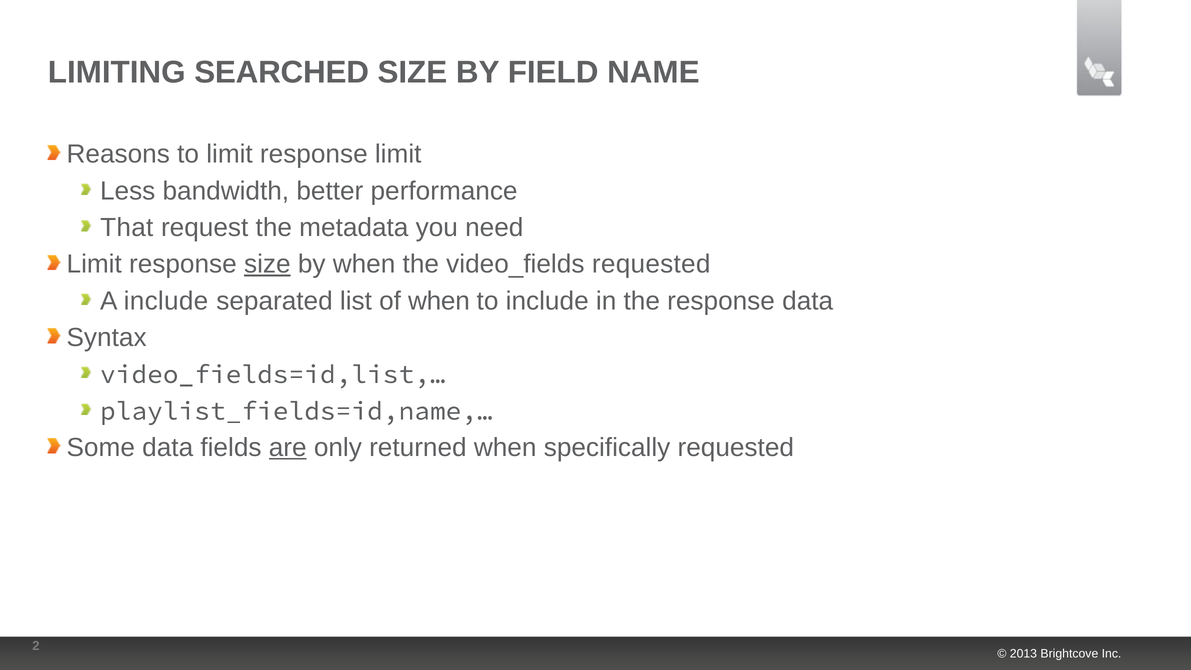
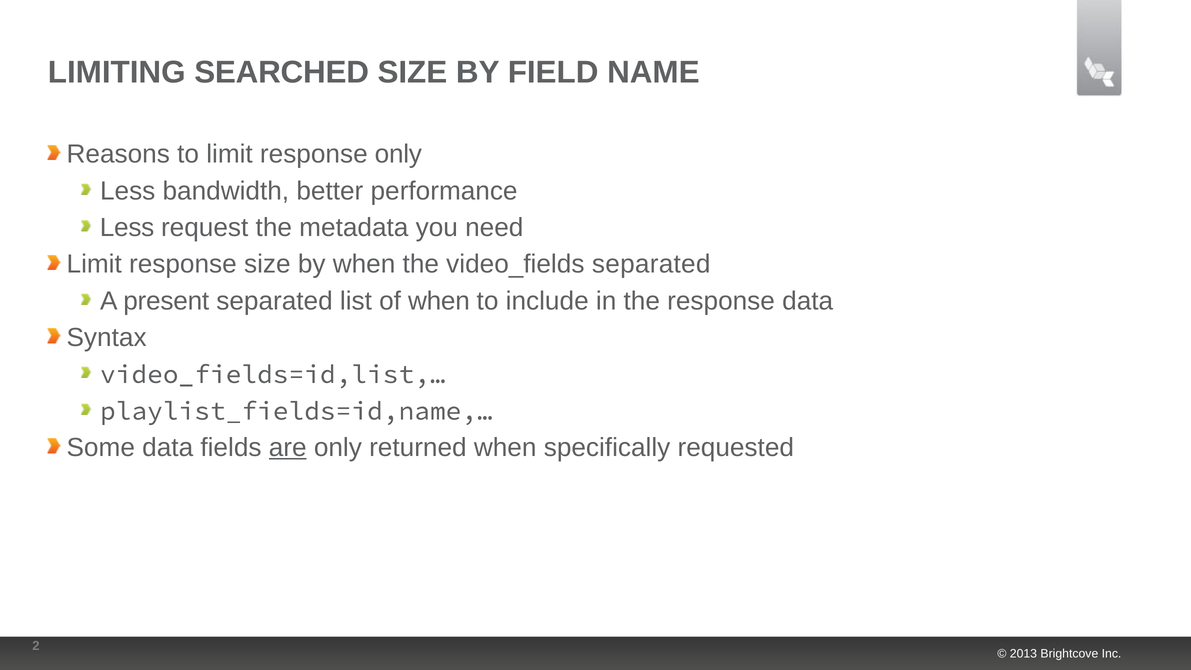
response limit: limit -> only (398, 154)
That: That -> Less (127, 228)
size underline: present -> none (267, 264)
video_fields requested: requested -> separated (651, 264)
A include: include -> present (166, 301)
